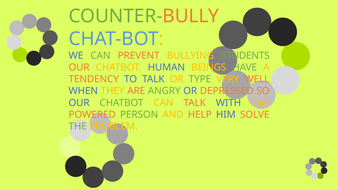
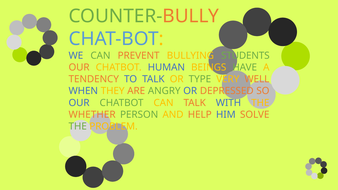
POWERED: POWERED -> WHETHER (92, 115)
